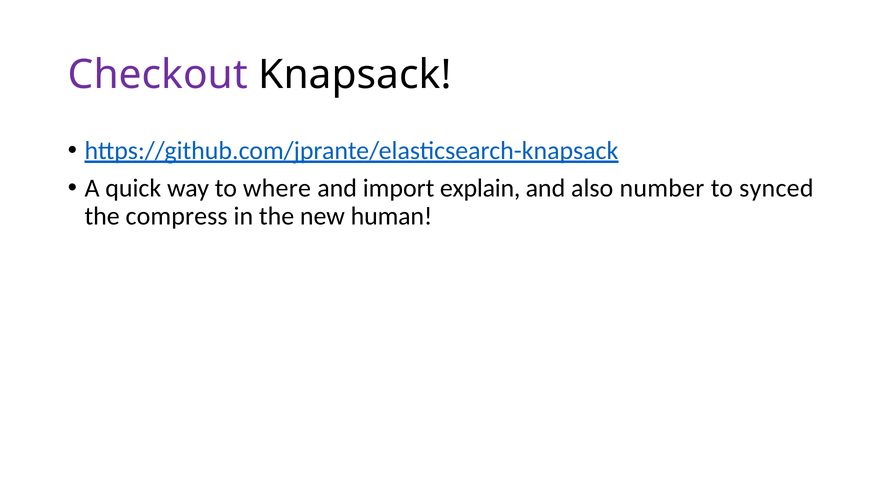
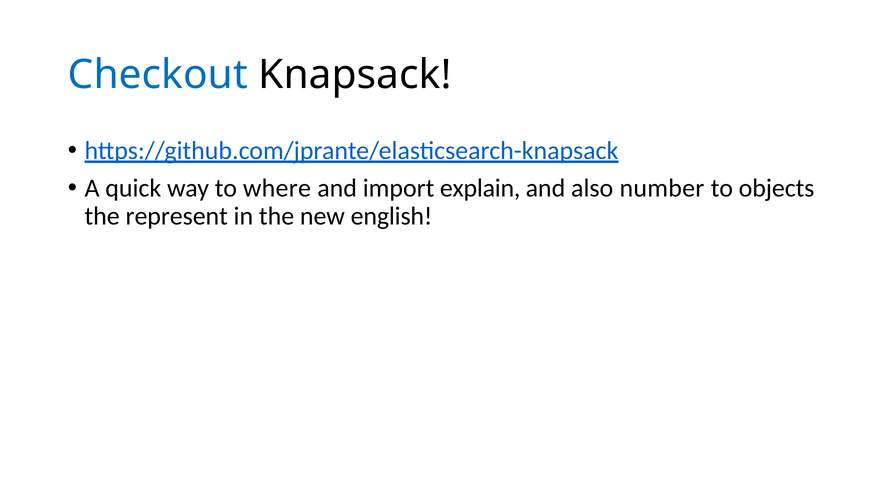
Checkout colour: purple -> blue (158, 75)
synced: synced -> objects (777, 188)
compress: compress -> represent (177, 216)
human: human -> english (392, 216)
